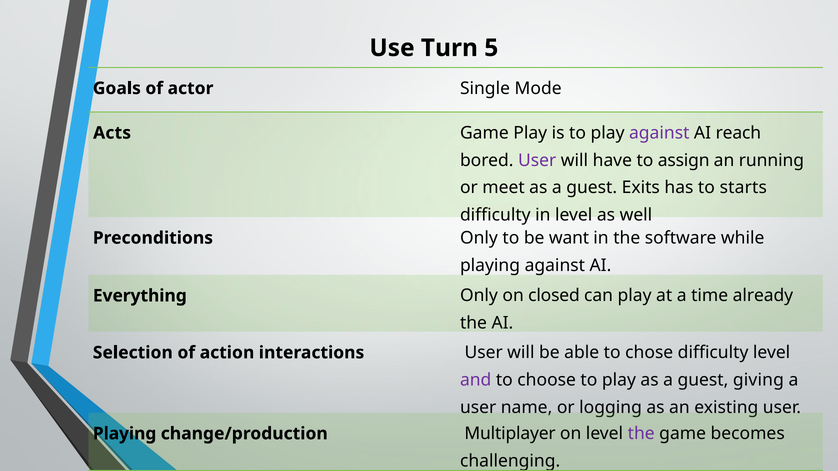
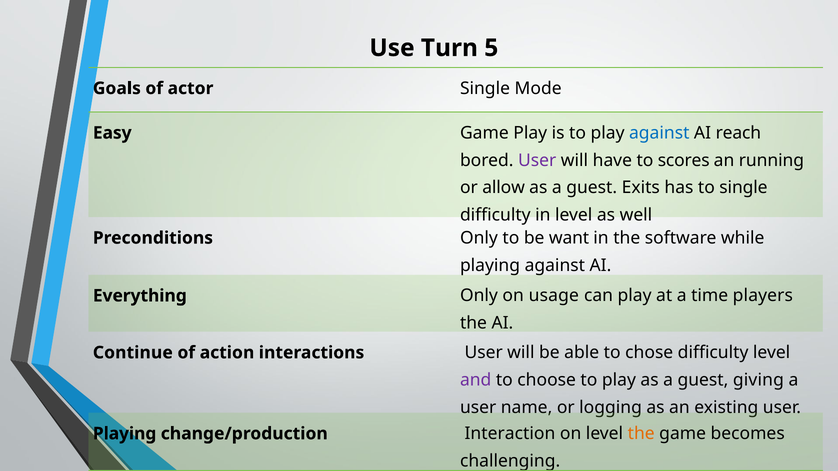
Acts: Acts -> Easy (112, 133)
against colour: purple -> blue (659, 133)
assign: assign -> scores (684, 160)
meet: meet -> allow (504, 188)
to starts: starts -> single (743, 188)
closed: closed -> usage (554, 296)
already: already -> players (763, 296)
Selection: Selection -> Continue (133, 353)
Multiplayer: Multiplayer -> Interaction (510, 434)
the colour: purple -> orange (641, 434)
